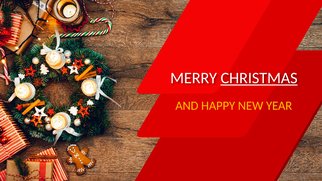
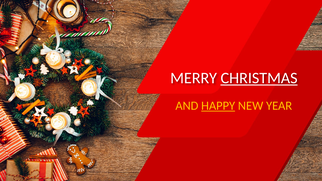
HAPPY underline: none -> present (218, 106)
